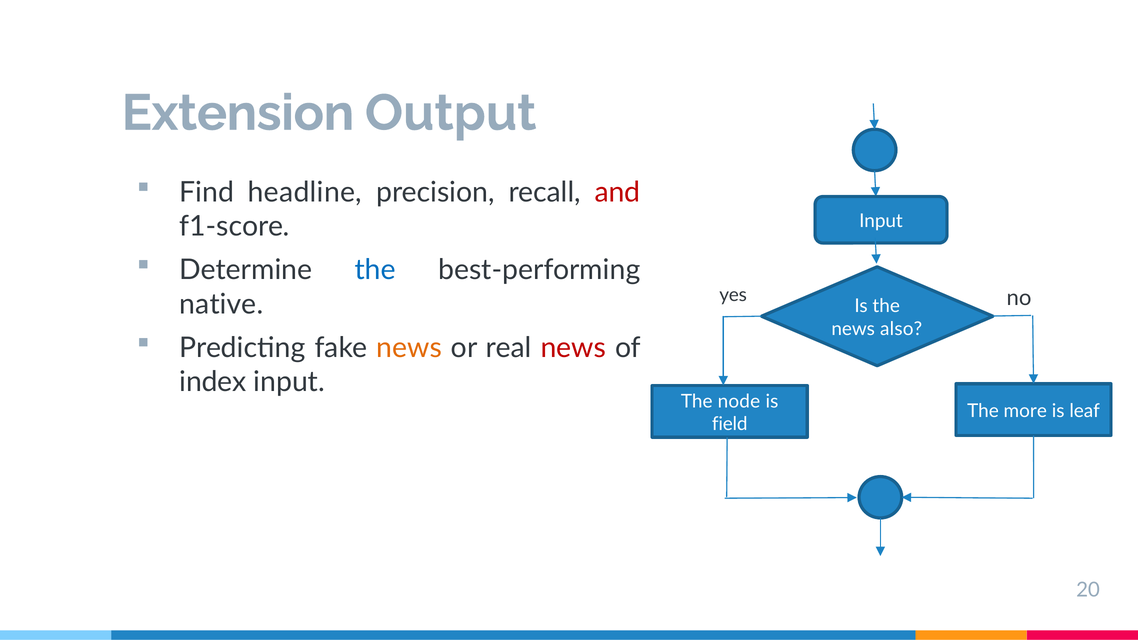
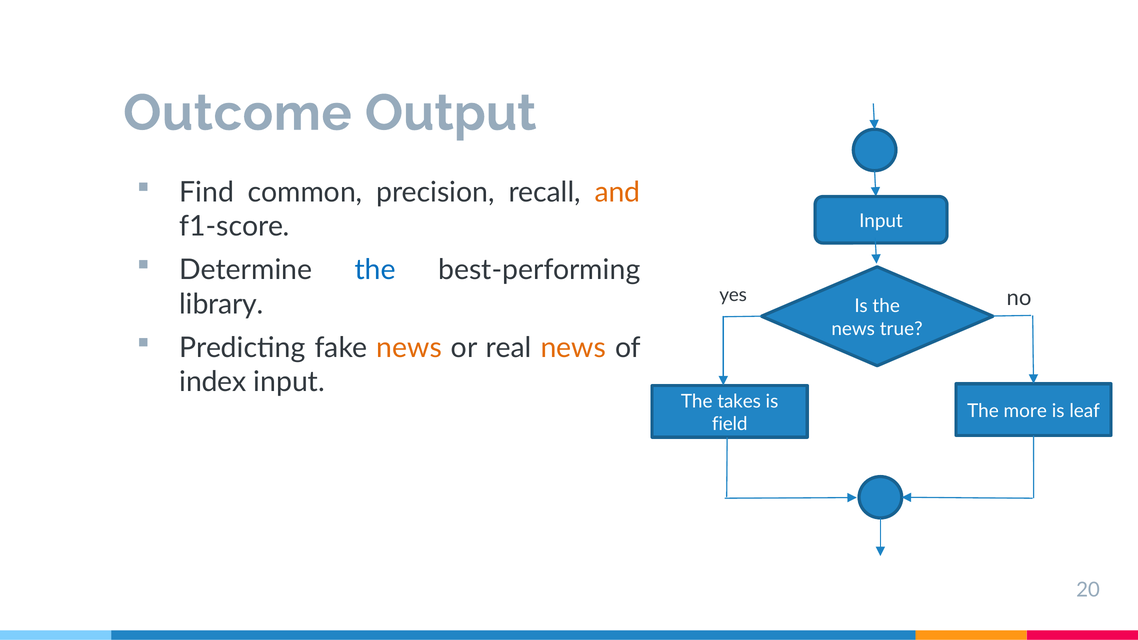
Extension: Extension -> Outcome (237, 113)
headline: headline -> common (305, 192)
and colour: red -> orange (617, 192)
native: native -> library (222, 304)
also: also -> true (901, 329)
news colour: red -> orange (573, 348)
node: node -> takes (739, 401)
